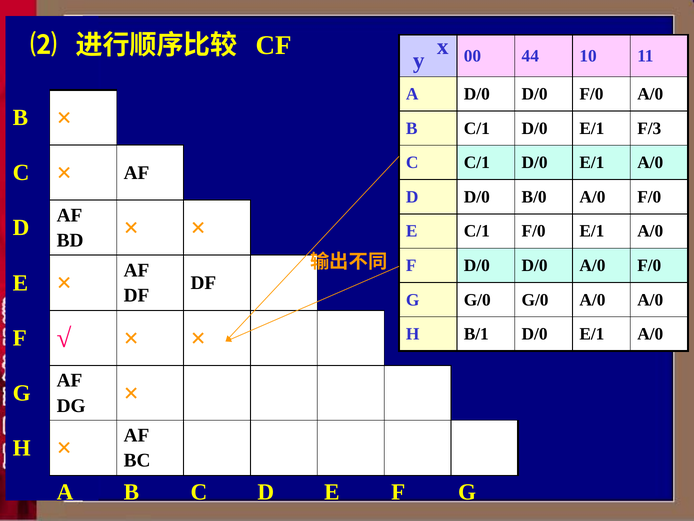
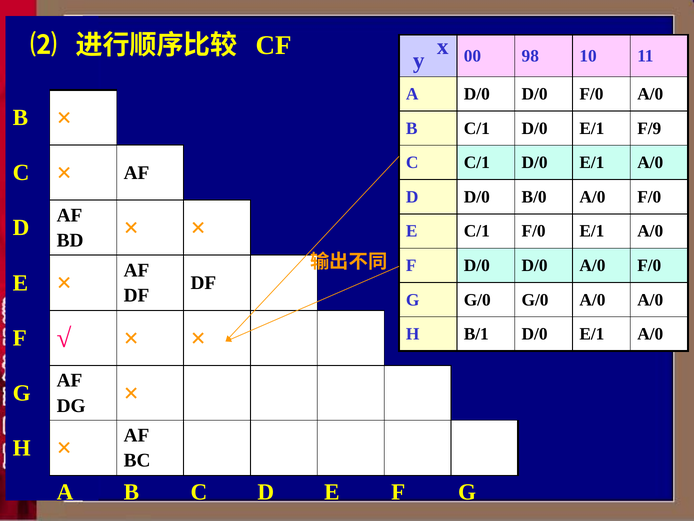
44: 44 -> 98 (530, 56)
F/3: F/3 -> F/9 (649, 128)
